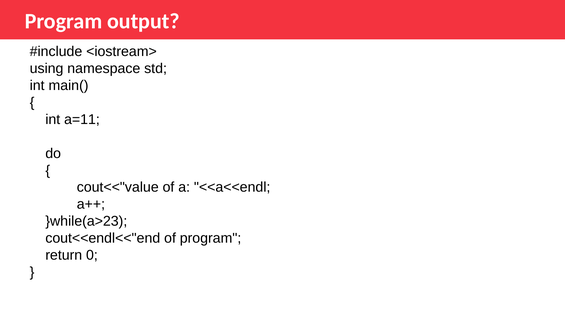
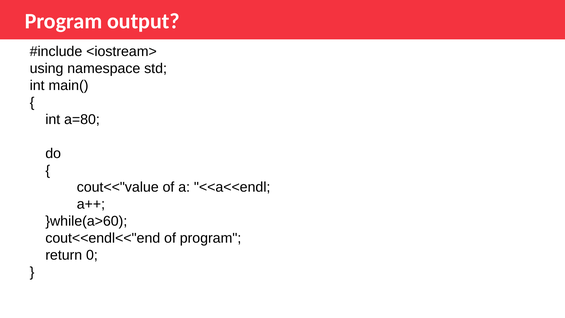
a=11: a=11 -> a=80 (82, 119)
}while(a>23: }while(a>23 -> }while(a>60 (86, 221)
